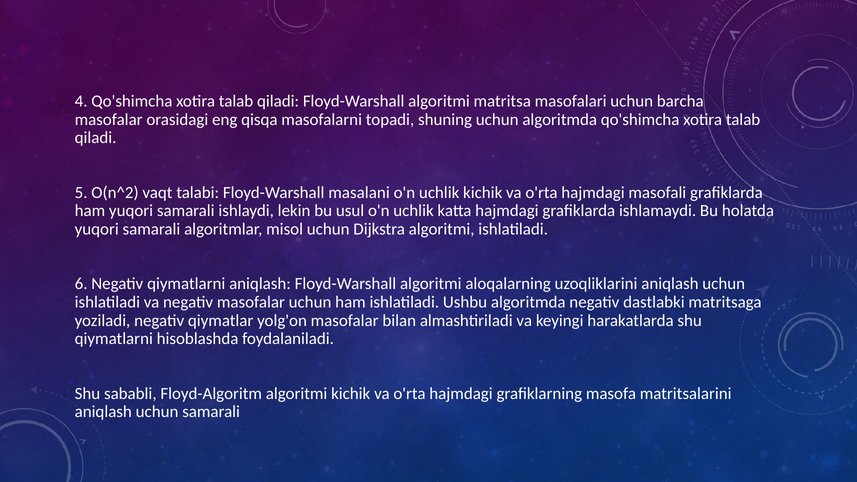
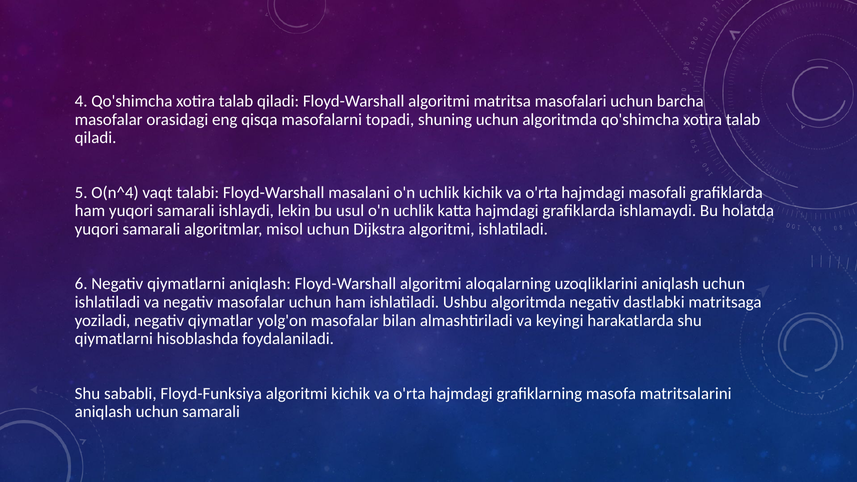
O(n^2: O(n^2 -> O(n^4 (115, 193)
Floyd-Algoritm: Floyd-Algoritm -> Floyd-Funksiya (211, 394)
